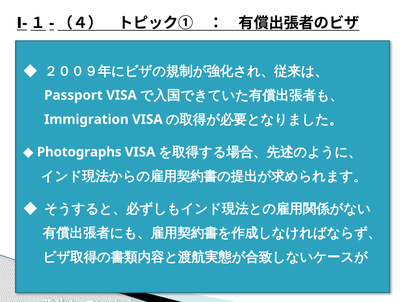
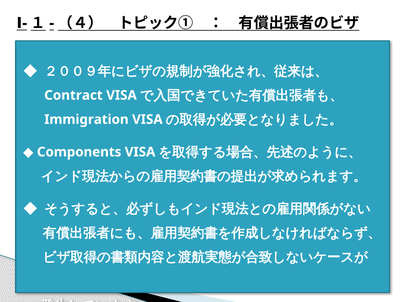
Passport: Passport -> Contract (73, 95)
Photographs: Photographs -> Components (79, 152)
